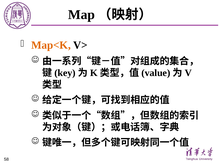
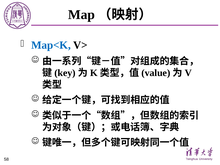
Map<K colour: orange -> blue (51, 45)
